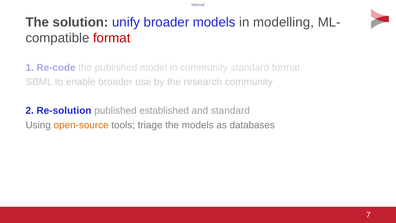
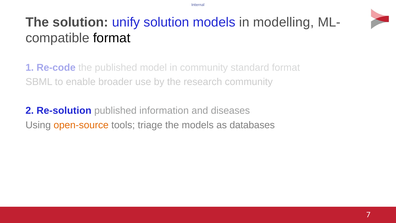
unify broader: broader -> solution (166, 22)
format colour: red -> black (112, 38)
established: established -> information (164, 111)
and standard: standard -> diseases (230, 111)
